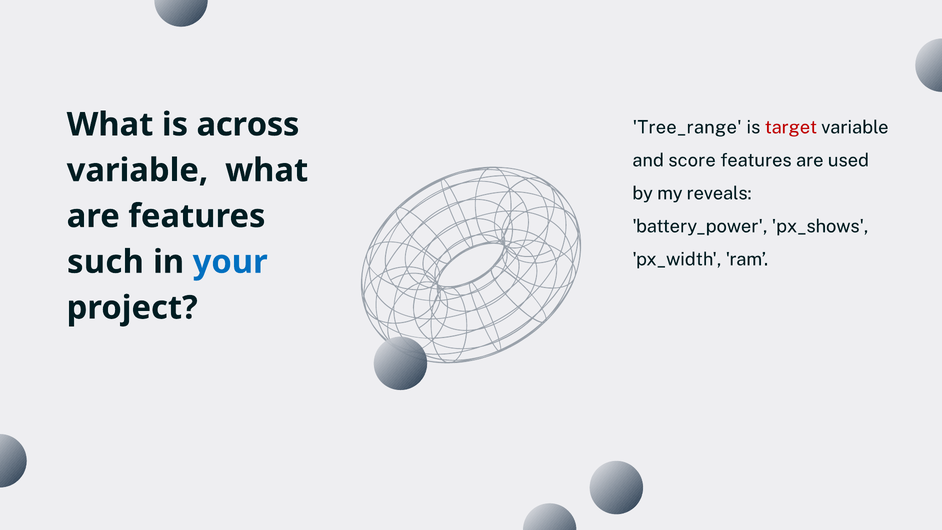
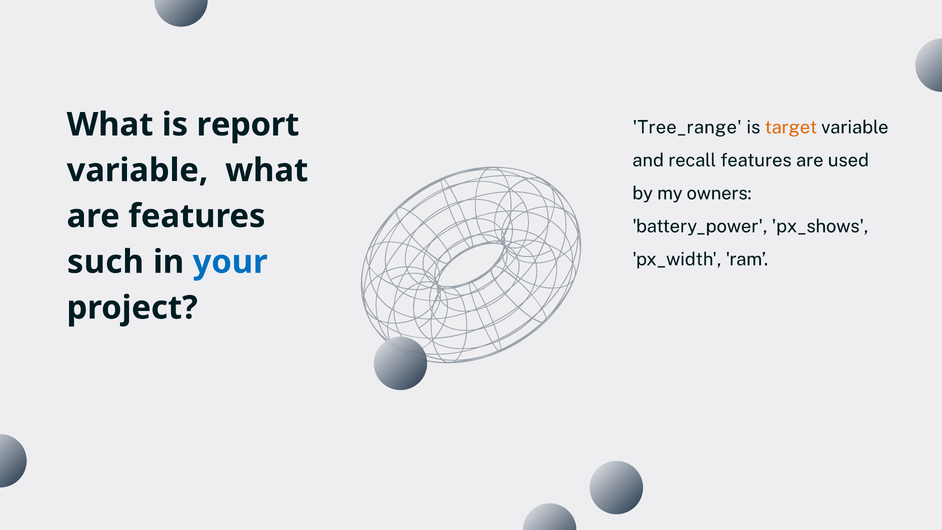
across: across -> report (248, 125)
target colour: red -> orange (791, 127)
score: score -> recall (692, 160)
reveals: reveals -> owners (719, 193)
